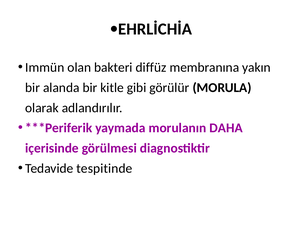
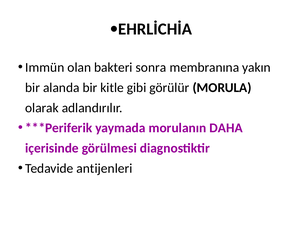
diffüz: diffüz -> sonra (151, 67)
tespitinde: tespitinde -> antijenleri (104, 168)
